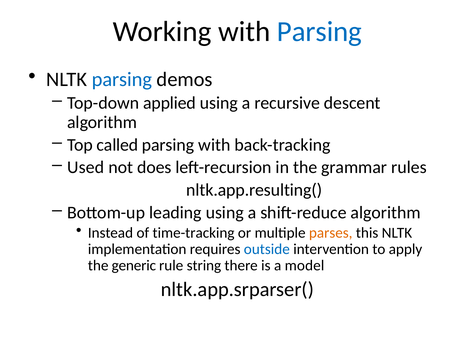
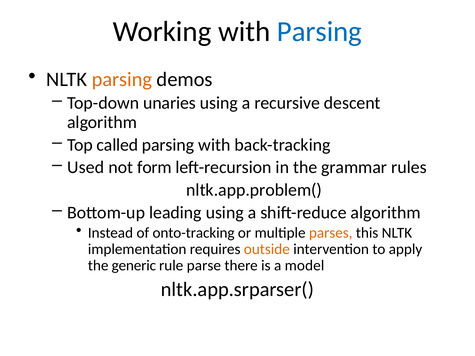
parsing colour: blue -> orange (122, 79)
applied: applied -> unaries (169, 103)
does: does -> form (154, 168)
nltk.app.resulting(: nltk.app.resulting( -> nltk.app.problem( (254, 190)
time-tracking: time-tracking -> onto-tracking (194, 233)
outside colour: blue -> orange (267, 249)
string: string -> parse (204, 266)
